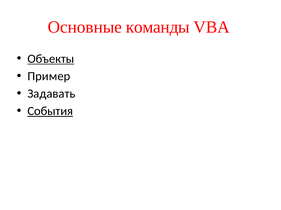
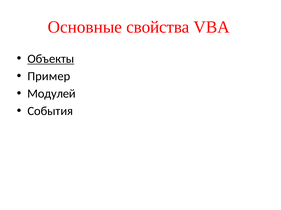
команды: команды -> свойства (158, 27)
Задавать: Задавать -> Модулей (51, 94)
События underline: present -> none (50, 111)
